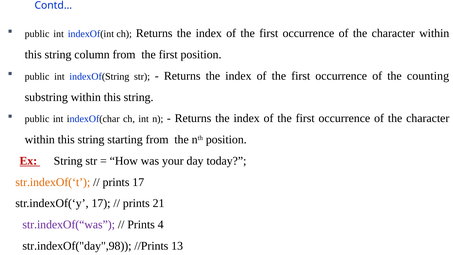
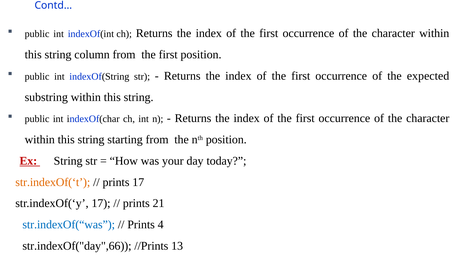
counting: counting -> expected (428, 76)
str.indexOf(“was colour: purple -> blue (69, 224)
str.indexOf("day",98: str.indexOf("day",98 -> str.indexOf("day",66 (77, 246)
